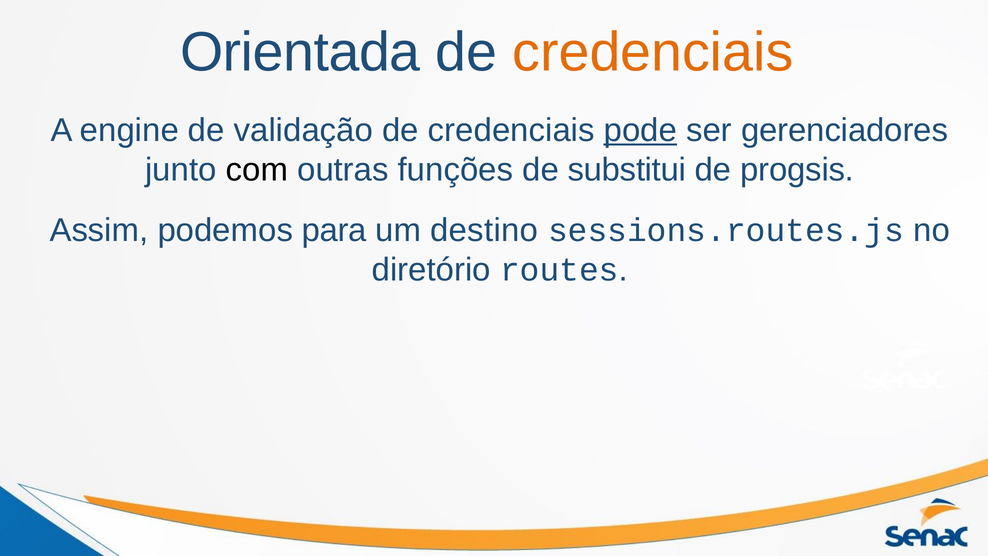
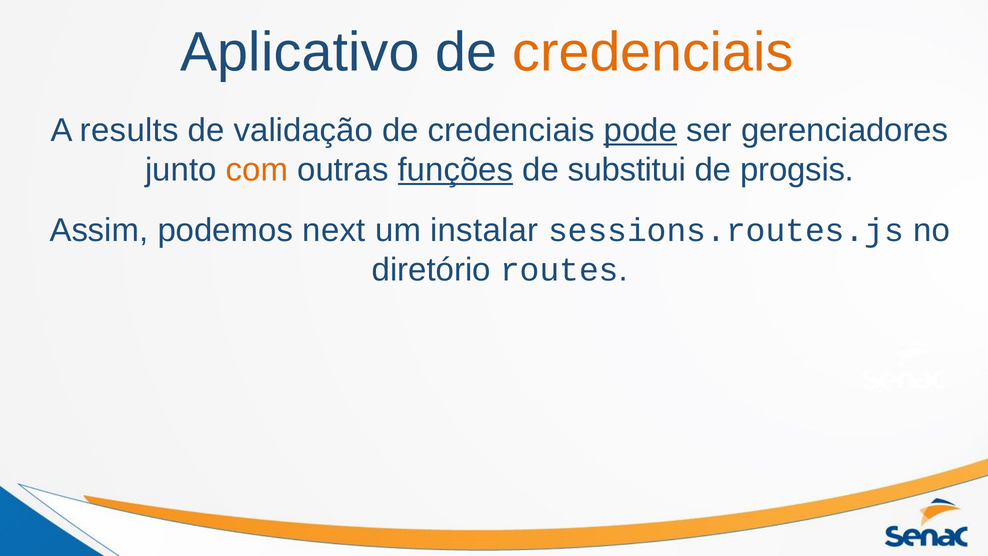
Orientada: Orientada -> Aplicativo (300, 52)
engine: engine -> results (129, 130)
com colour: black -> orange (257, 170)
funções underline: none -> present (455, 170)
para: para -> next (334, 230)
destino: destino -> instalar (484, 230)
